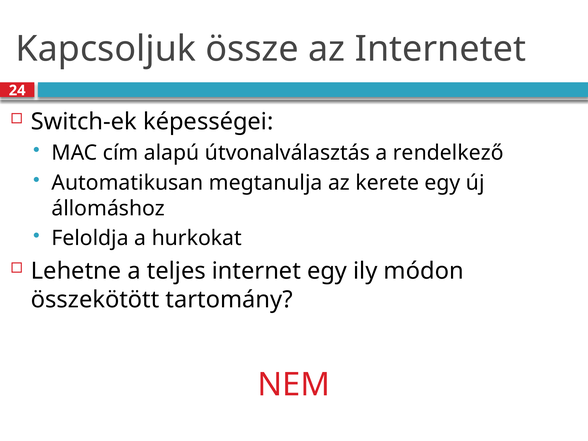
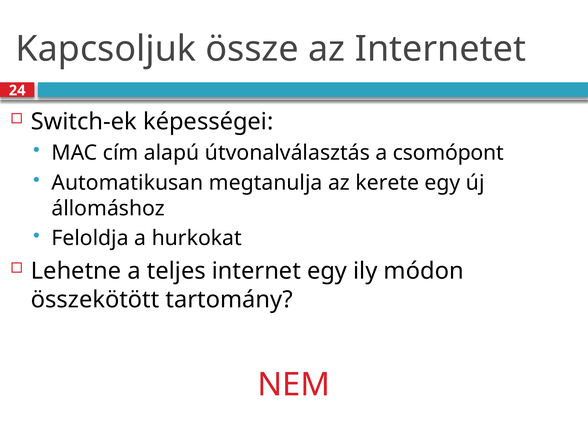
rendelkező: rendelkező -> csomópont (448, 153)
